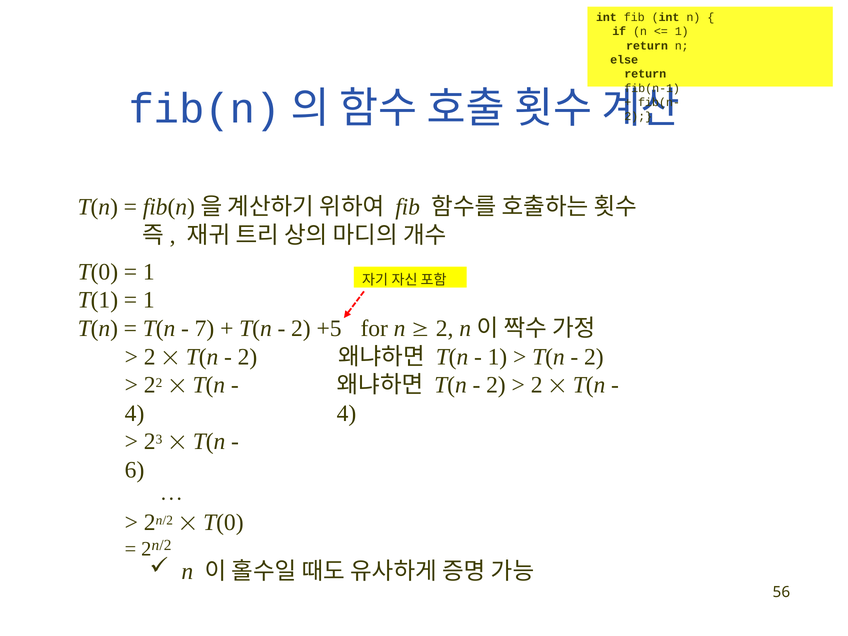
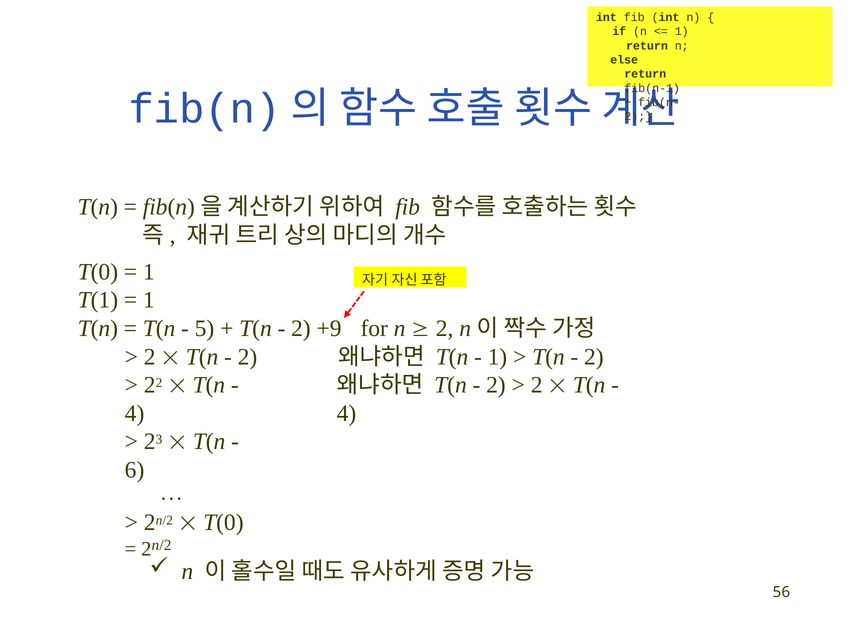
7: 7 -> 5 (205, 329)
+5: +5 -> +9 (329, 329)
